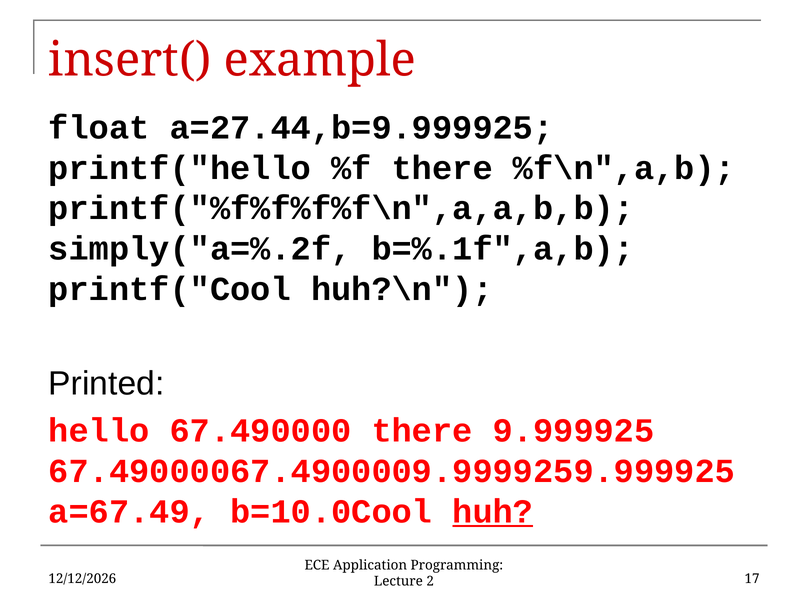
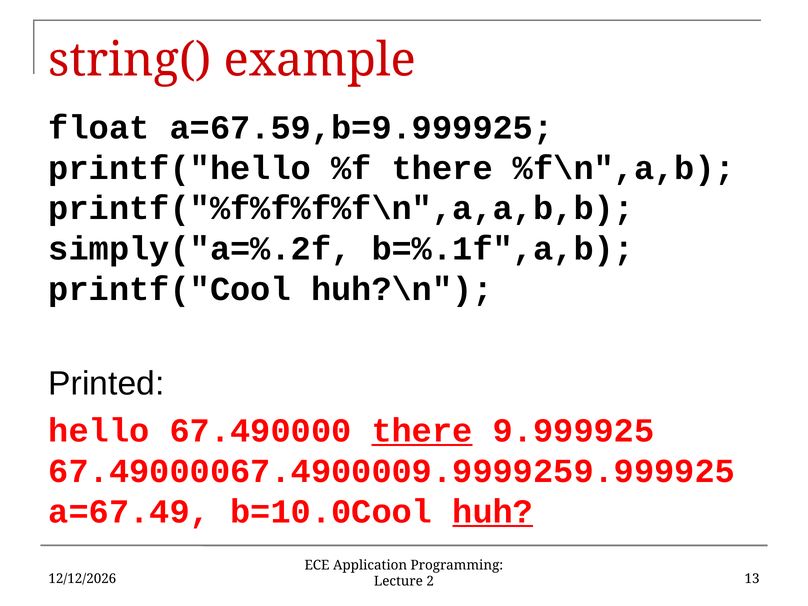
insert(: insert( -> string( (130, 60)
a=27.44,b=9.999925: a=27.44,b=9.999925 -> a=67.59,b=9.999925 (361, 128)
there underline: none -> present (422, 431)
17: 17 -> 13 (752, 579)
